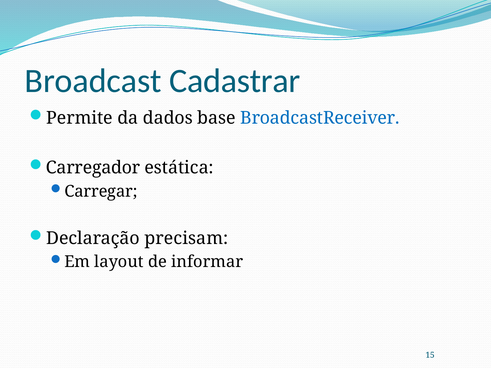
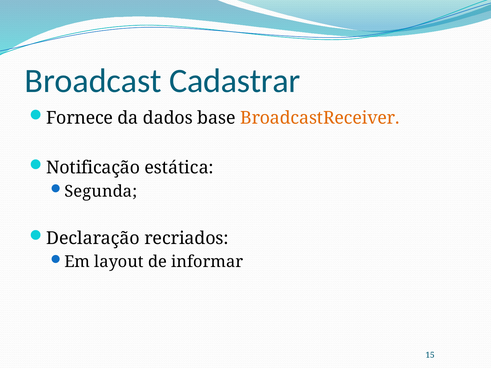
Permite: Permite -> Fornece (80, 118)
BroadcastReceiver colour: blue -> orange (320, 118)
Carregador: Carregador -> Notificação (93, 168)
Carregar: Carregar -> Segunda (101, 191)
precisam: precisam -> recriados (186, 238)
